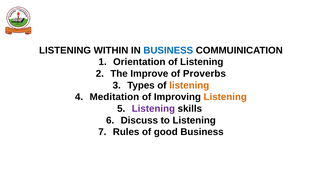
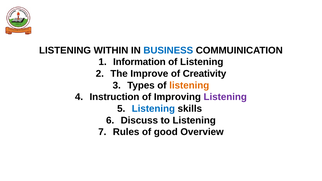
Orientation: Orientation -> Information (139, 62)
Proverbs: Proverbs -> Creativity (205, 74)
Meditation: Meditation -> Instruction (114, 97)
Listening colour: orange -> purple (225, 97)
Listening colour: purple -> blue (153, 109)
good Business: Business -> Overview (202, 132)
